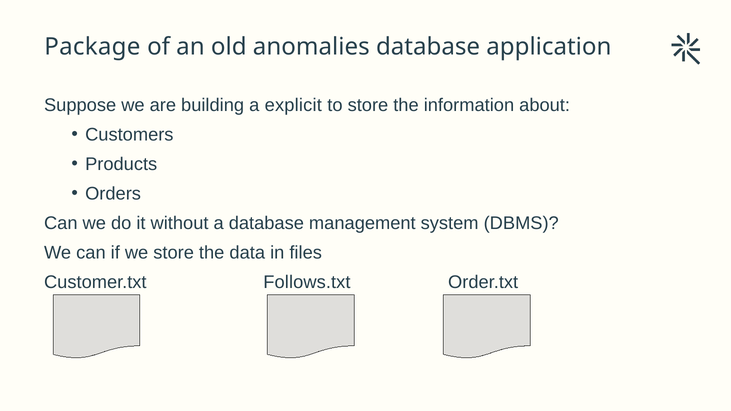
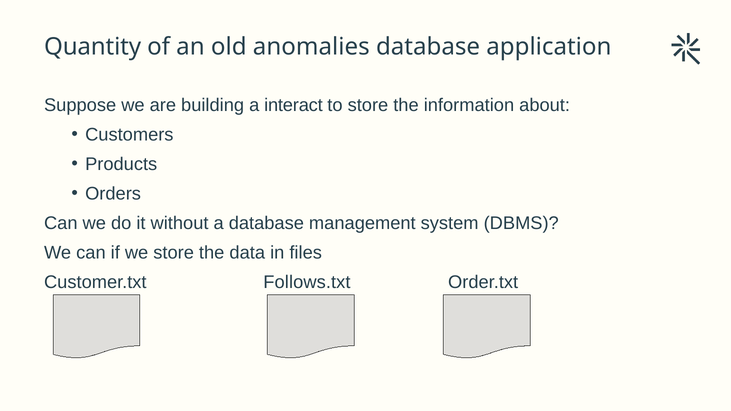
Package: Package -> Quantity (93, 47)
explicit: explicit -> interact (293, 105)
